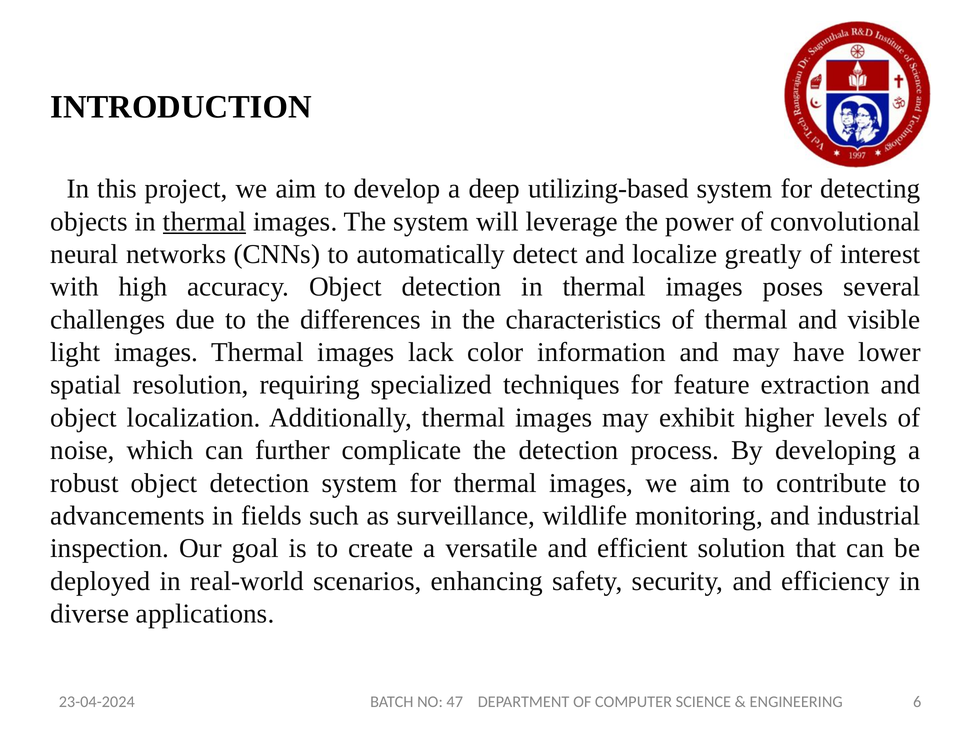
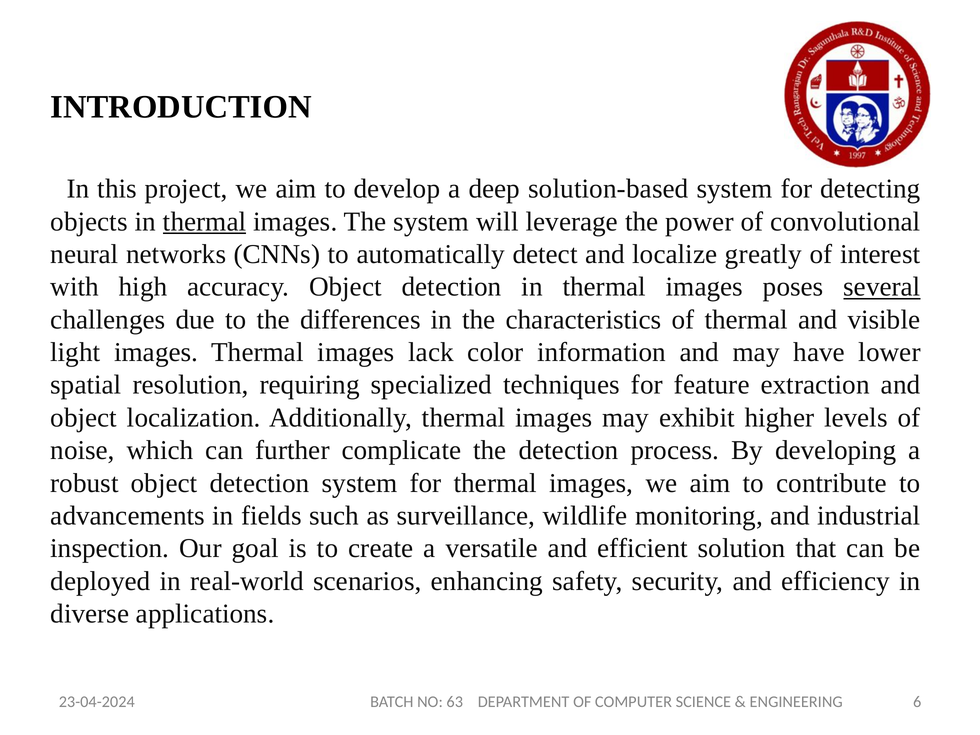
utilizing-based: utilizing-based -> solution-based (608, 189)
several underline: none -> present (882, 287)
47: 47 -> 63 (455, 702)
